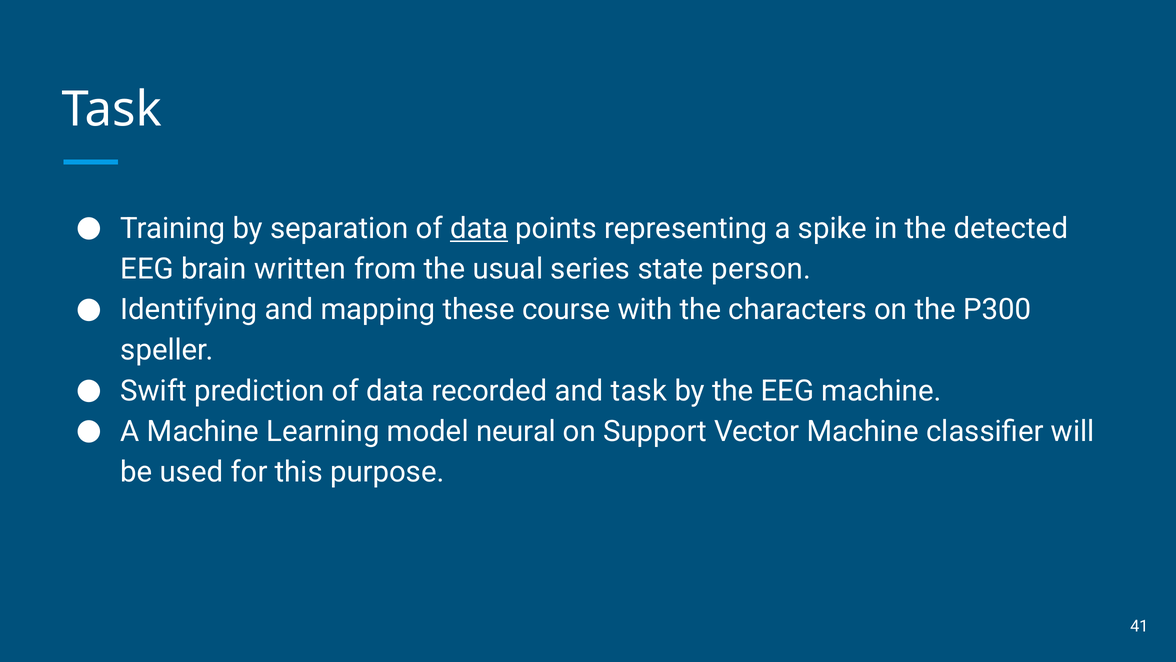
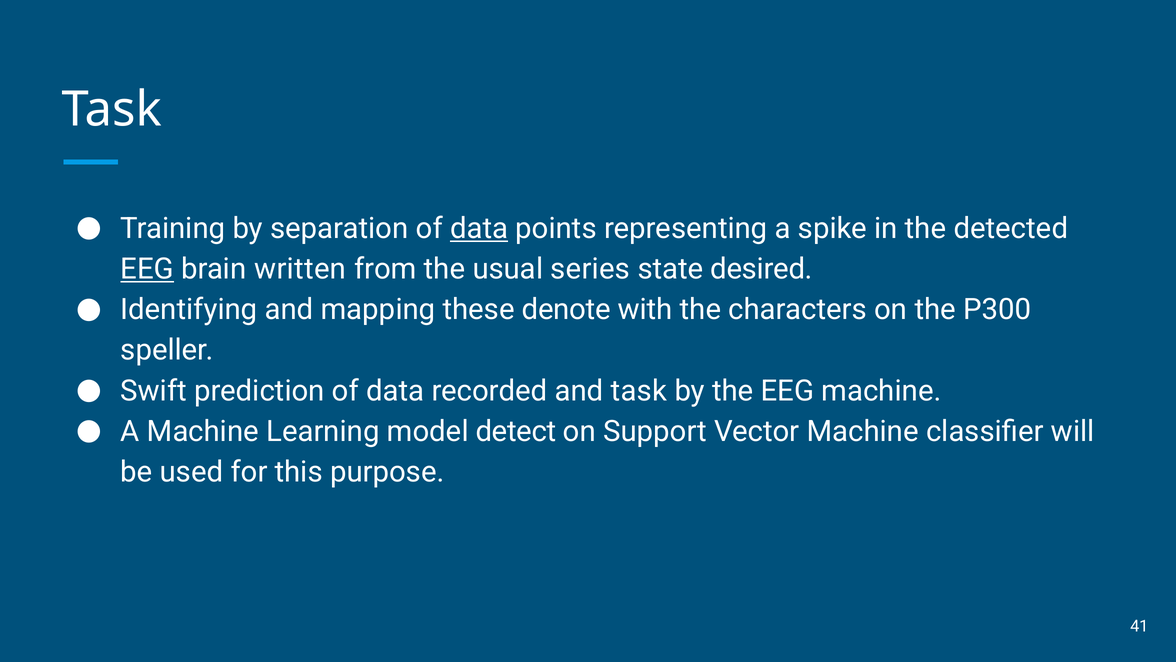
EEG underline: none -> present (147, 269)
person: person -> desired (761, 269)
course: course -> denote (566, 309)
neural: neural -> detect (516, 431)
